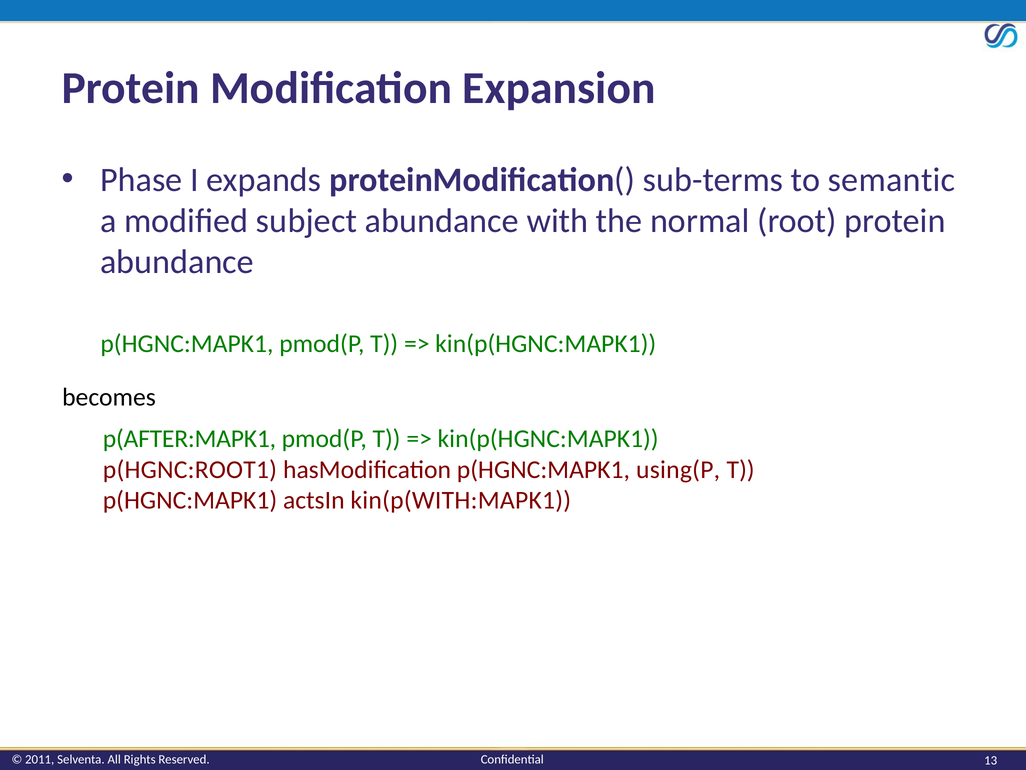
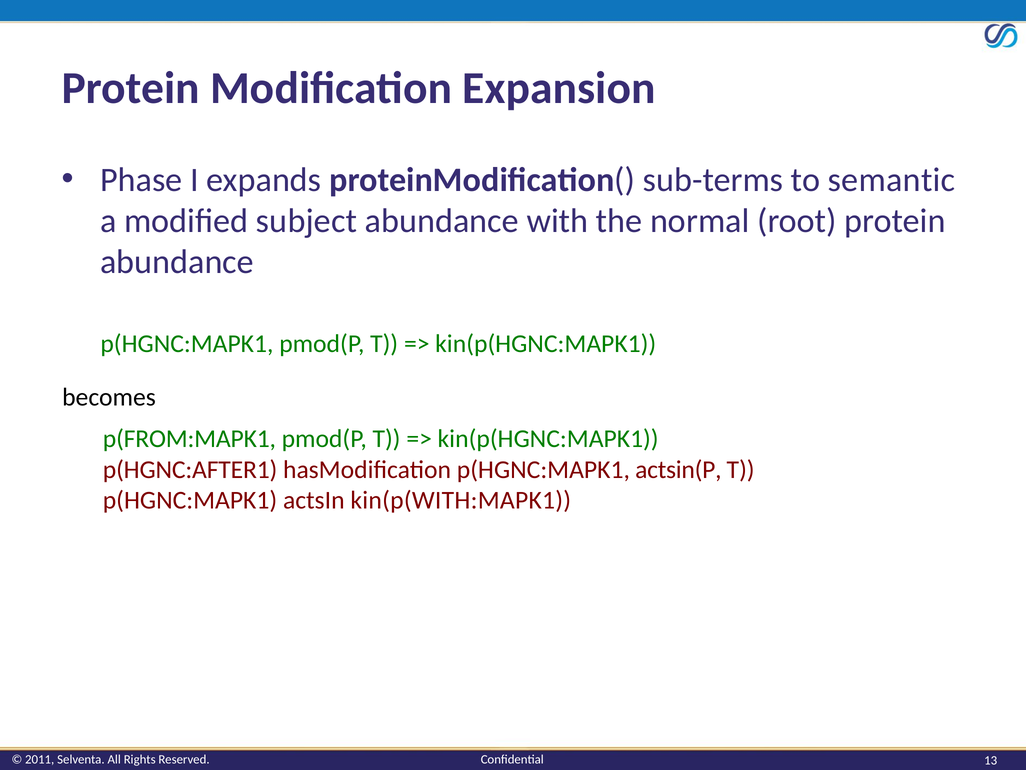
p(AFTER:MAPK1: p(AFTER:MAPK1 -> p(FROM:MAPK1 (189, 439)
p(HGNC:ROOT1: p(HGNC:ROOT1 -> p(HGNC:AFTER1 (190, 469)
using(P: using(P -> actsin(P (678, 469)
